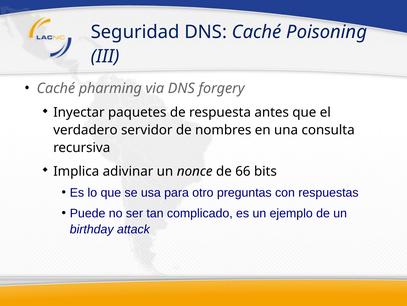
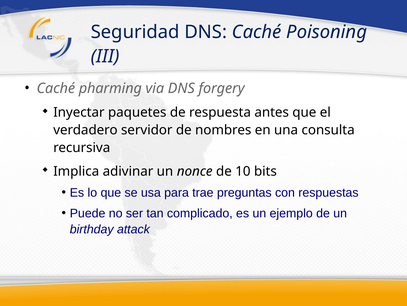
66: 66 -> 10 (243, 171)
otro: otro -> trae (203, 192)
